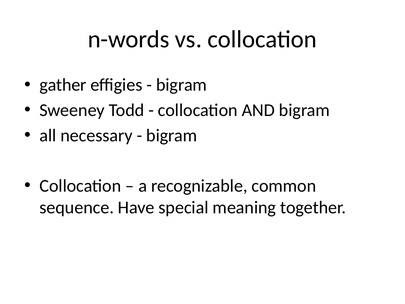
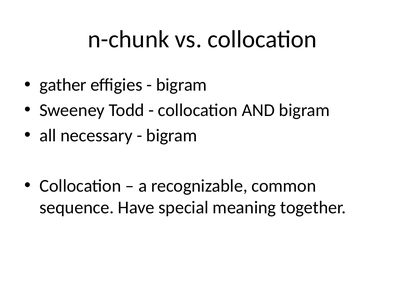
n-words: n-words -> n-chunk (129, 39)
